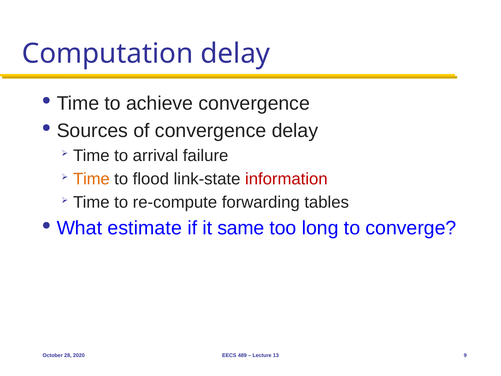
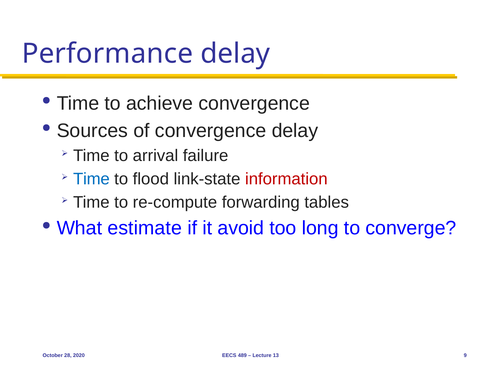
Computation: Computation -> Performance (107, 54)
Time colour: orange -> blue (91, 179)
same: same -> avoid (241, 228)
